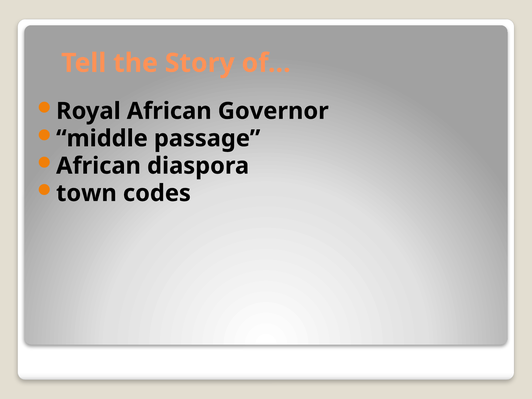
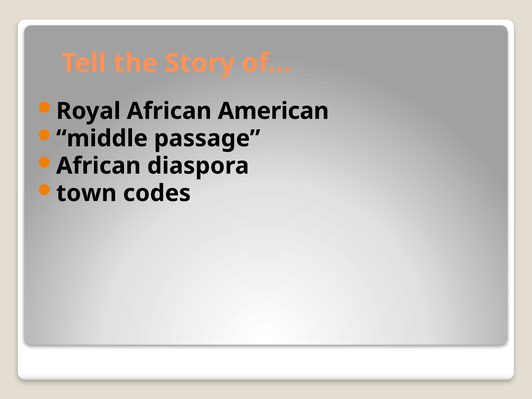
Governor: Governor -> American (273, 111)
